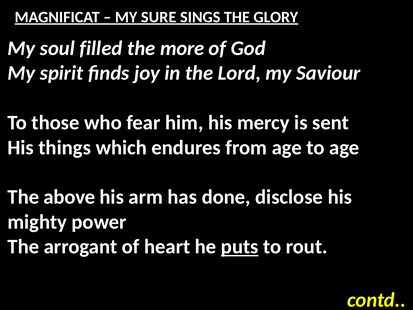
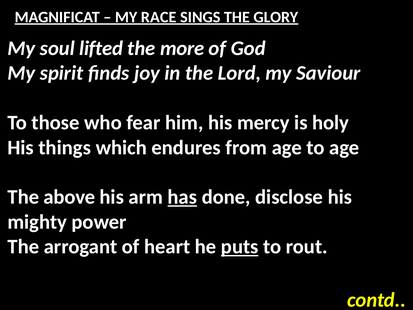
SURE: SURE -> RACE (159, 17)
filled: filled -> lifted (101, 48)
sent: sent -> holy (331, 123)
has underline: none -> present (182, 197)
